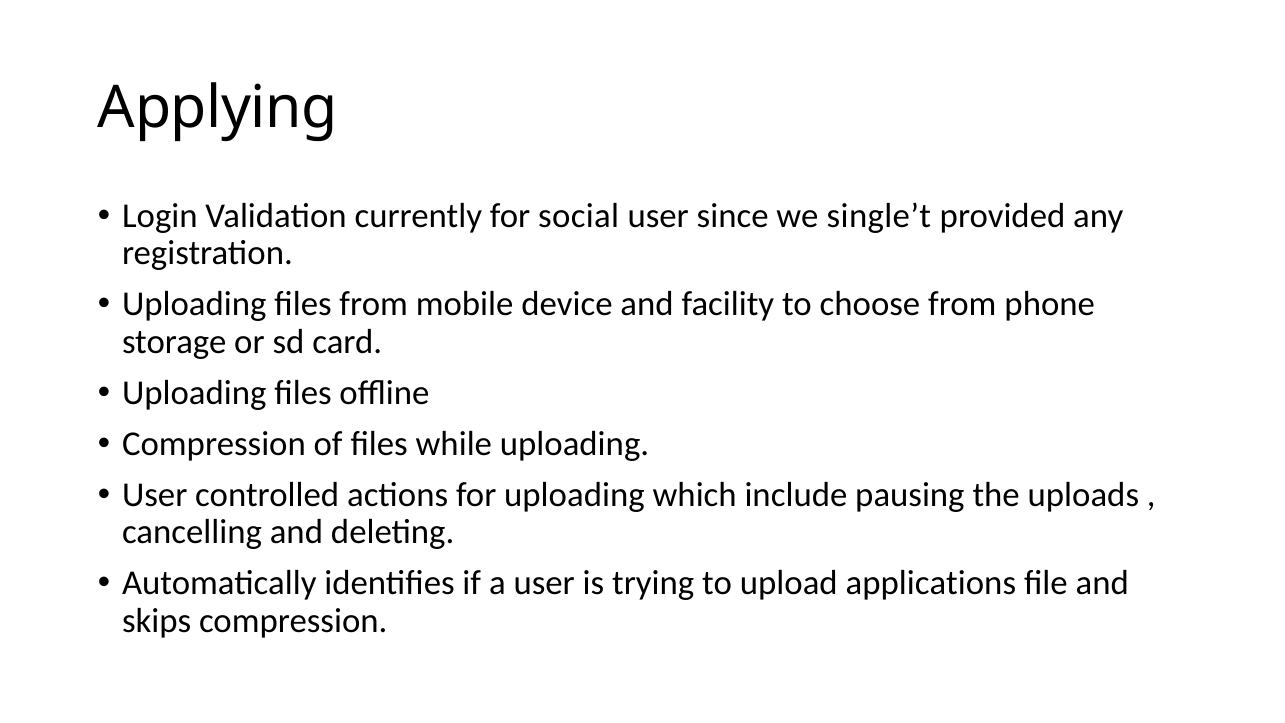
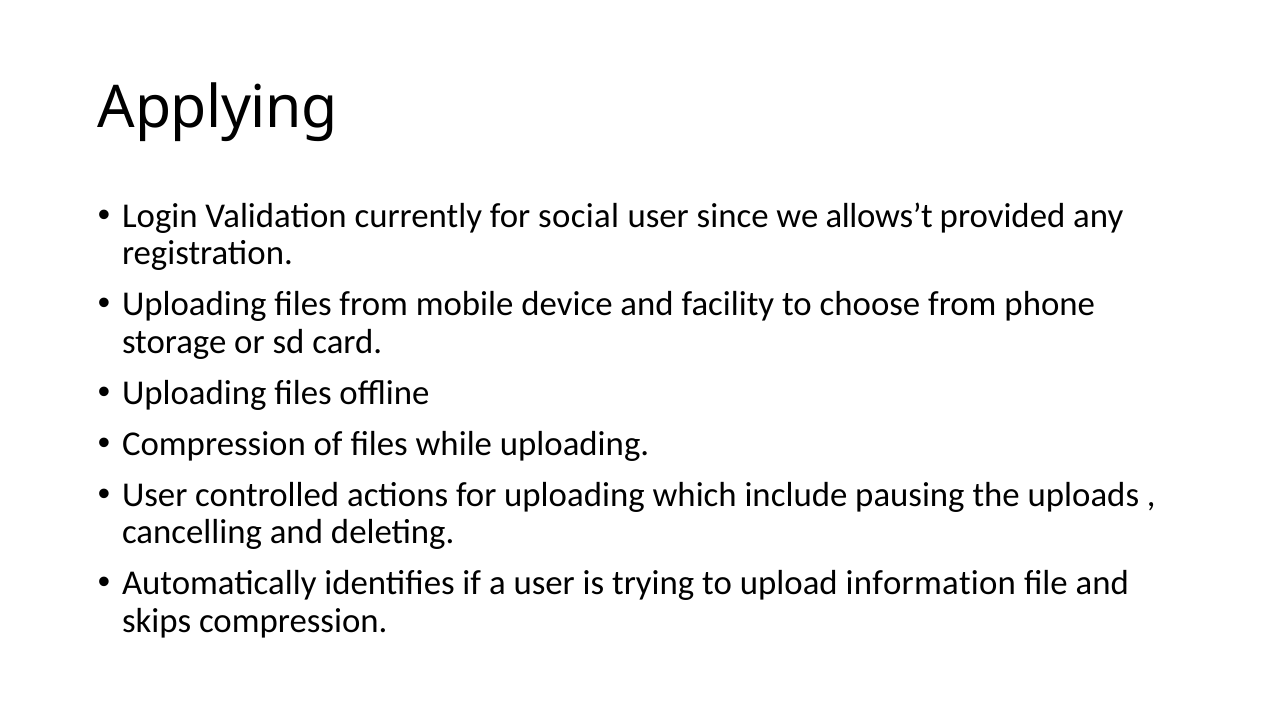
single’t: single’t -> allows’t (879, 216)
applications: applications -> information (931, 583)
